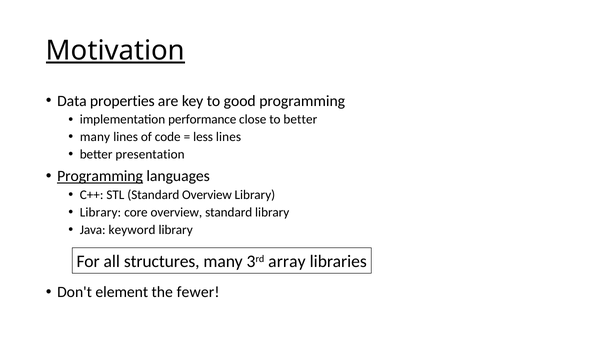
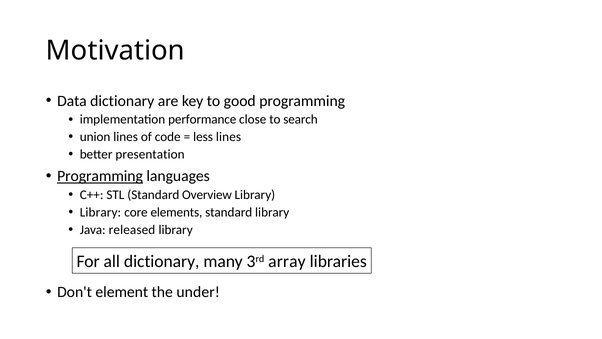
Motivation underline: present -> none (115, 51)
Data properties: properties -> dictionary (122, 101)
to better: better -> search (301, 119)
many: many -> union (95, 137)
core overview: overview -> elements (176, 212)
keyword: keyword -> released (132, 229)
all structures: structures -> dictionary (162, 261)
fewer: fewer -> under (198, 292)
